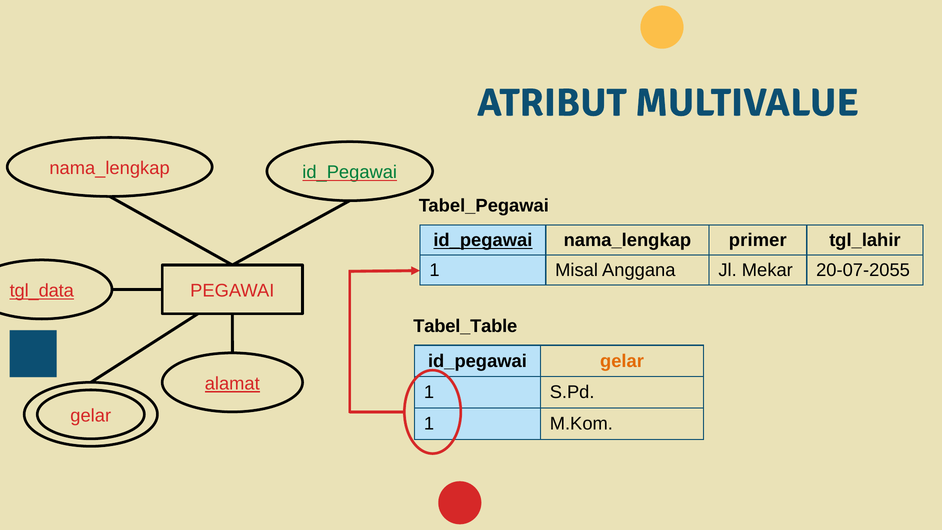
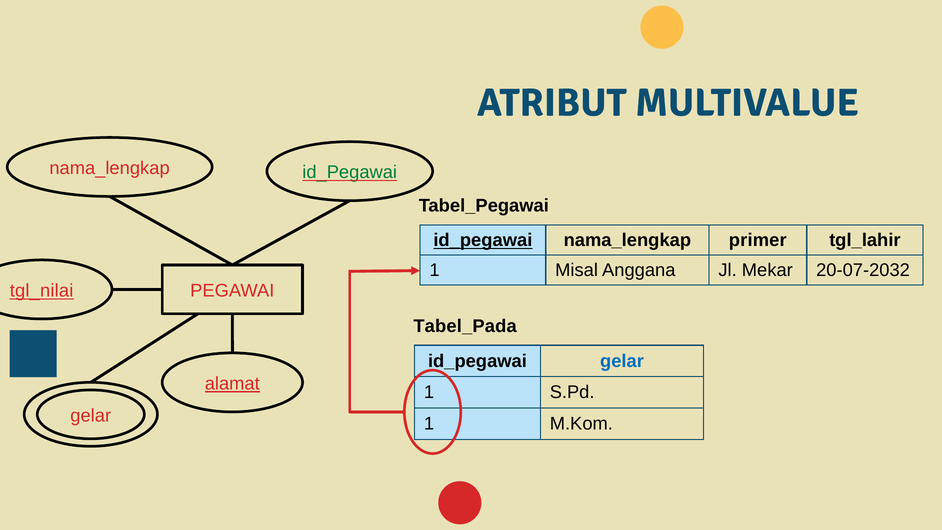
20-07-2055: 20-07-2055 -> 20-07-2032 (863, 270)
tgl_data: tgl_data -> tgl_nilai (42, 291)
Tabel_Table: Tabel_Table -> Tabel_Pada (465, 326)
gelar colour: orange -> blue (622, 361)
